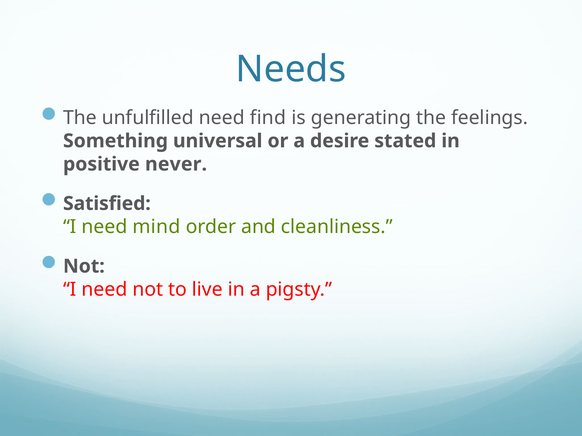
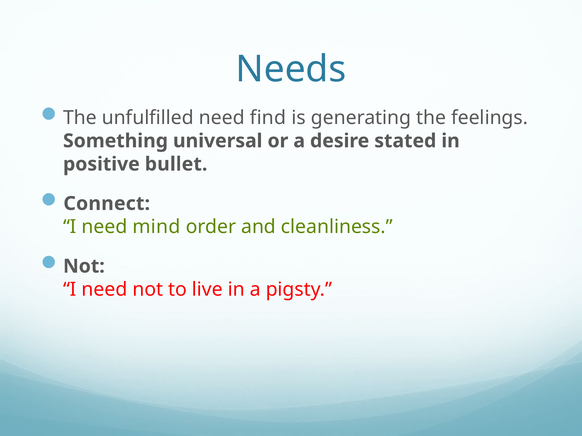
never: never -> bullet (176, 164)
Satisfied: Satisfied -> Connect (107, 204)
